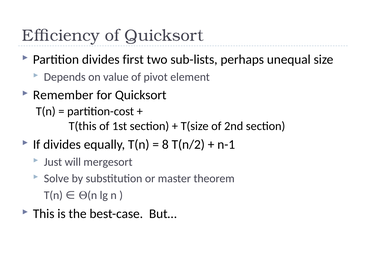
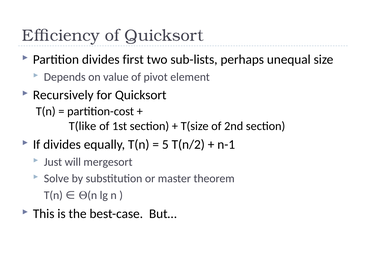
Remember: Remember -> Recursively (63, 95)
T(this: T(this -> T(like (83, 126)
8: 8 -> 5 (165, 144)
